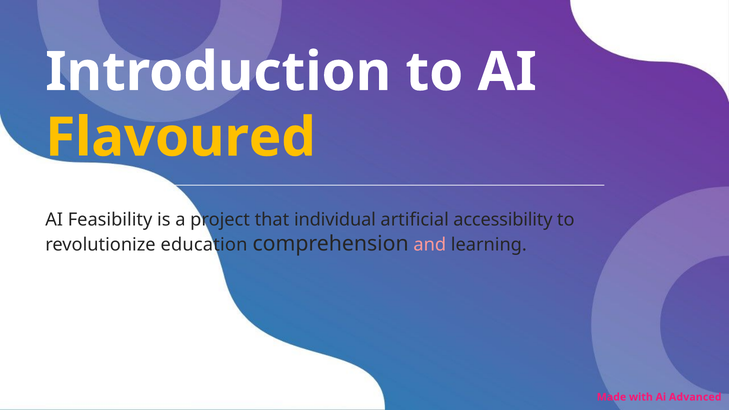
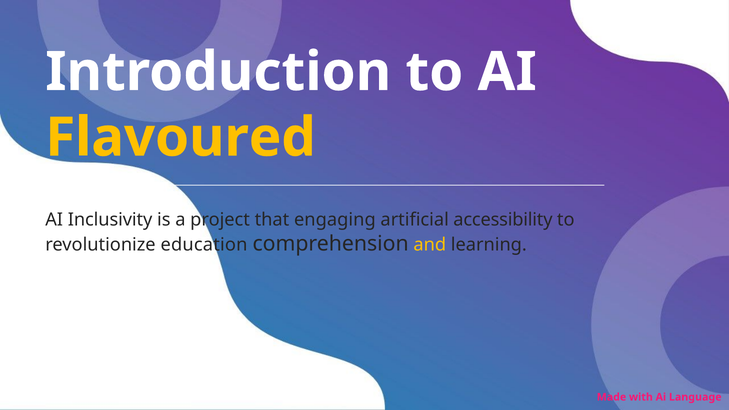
Feasibility: Feasibility -> Inclusivity (110, 220)
individual: individual -> engaging (335, 220)
and colour: pink -> yellow (430, 245)
Advanced: Advanced -> Language (695, 397)
